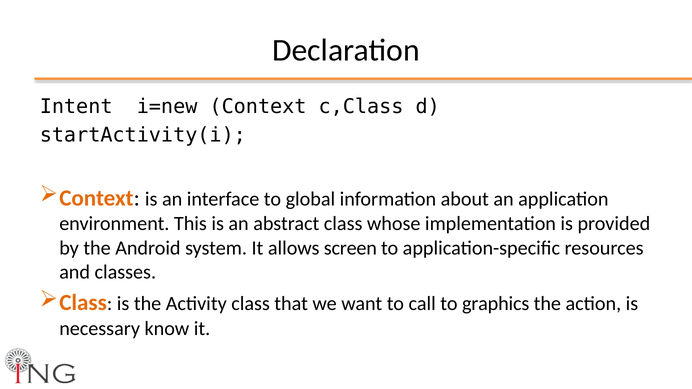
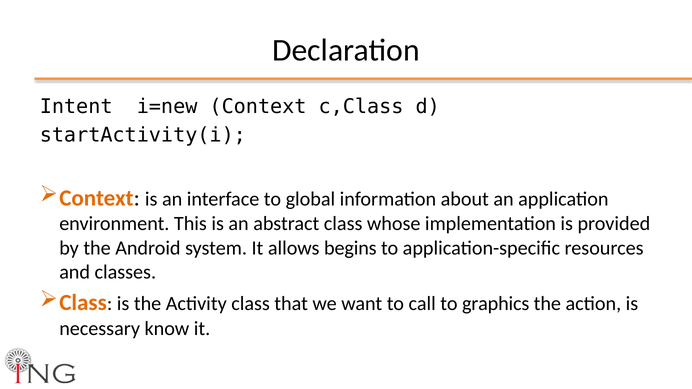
screen: screen -> begins (350, 248)
